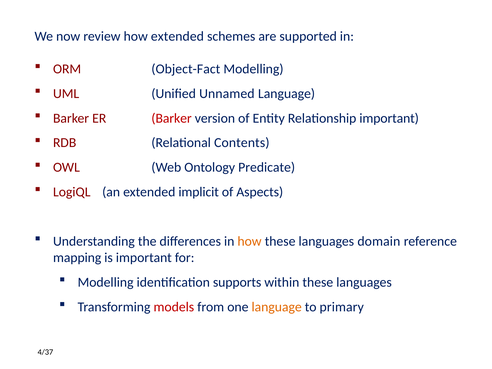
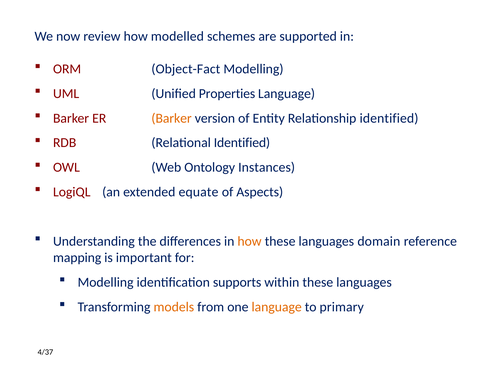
how extended: extended -> modelled (177, 36)
Unnamed: Unnamed -> Properties (227, 94)
Barker colour: red -> orange (172, 118)
Relationship important: important -> identified (389, 118)
Relational Contents: Contents -> Identified (242, 143)
Predicate: Predicate -> Instances (267, 167)
implicit: implicit -> equate (199, 192)
models colour: red -> orange (174, 307)
